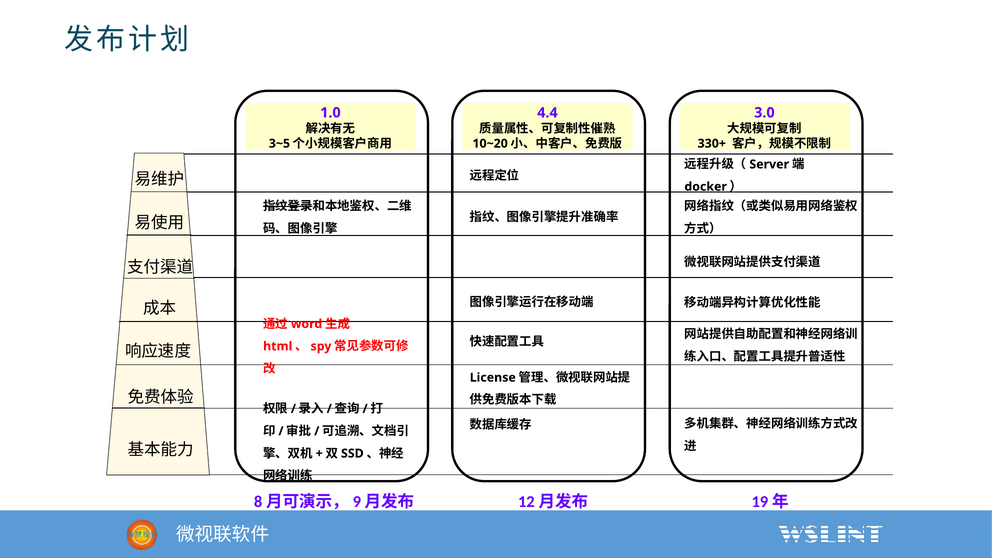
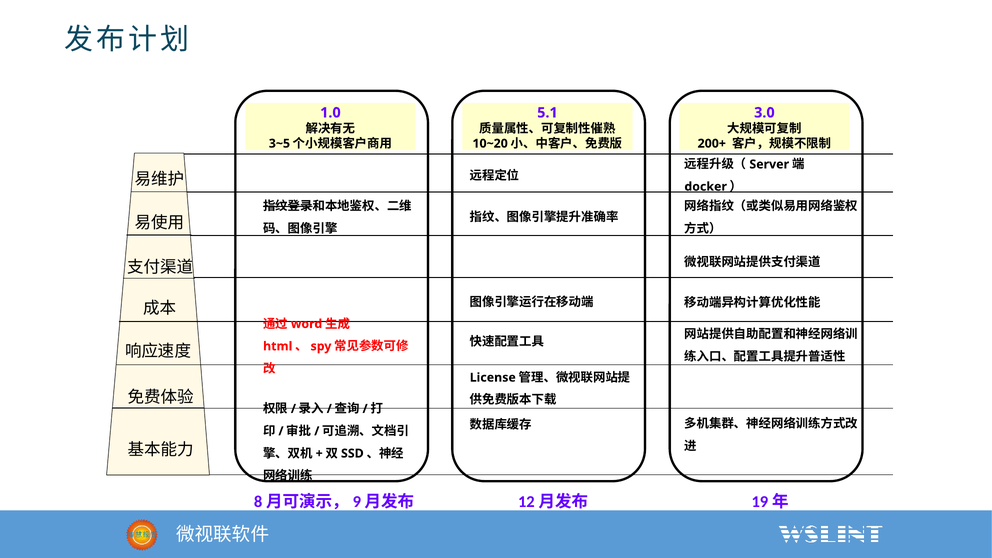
4.4: 4.4 -> 5.1 (547, 113)
330+: 330+ -> 200+ (712, 144)
